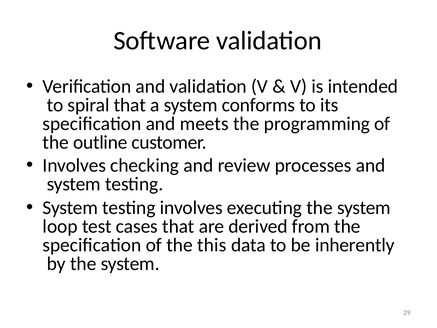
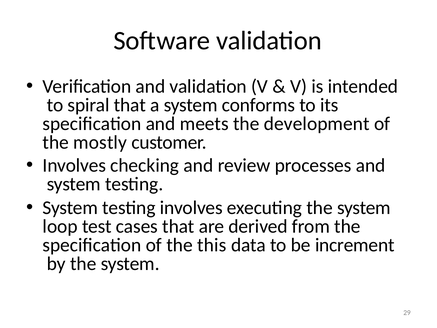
programming: programming -> development (317, 124)
outline: outline -> mostly (100, 142)
inherently: inherently -> increment (355, 245)
